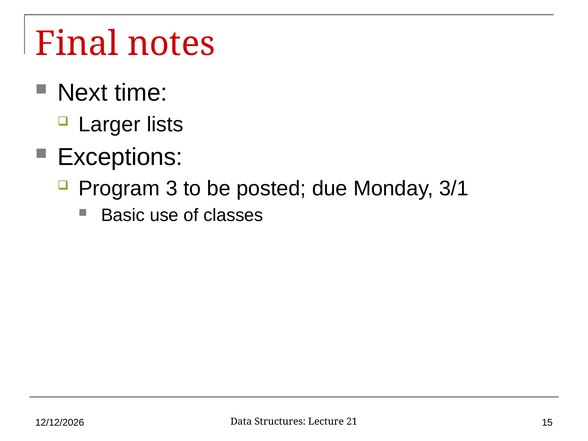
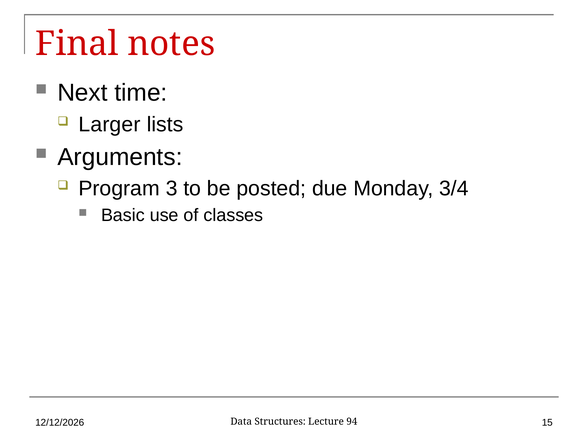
Exceptions: Exceptions -> Arguments (120, 157)
3/1: 3/1 -> 3/4 (454, 188)
21: 21 -> 94 (352, 421)
